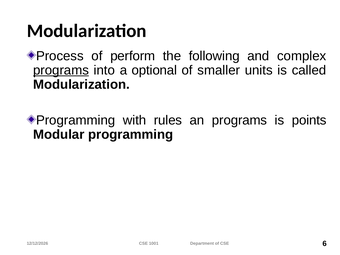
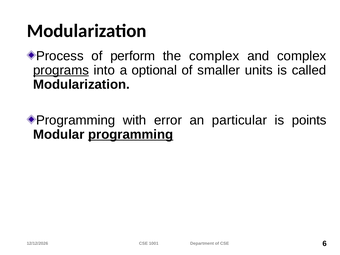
the following: following -> complex (214, 56)
rules: rules -> error (168, 120)
an programs: programs -> particular (239, 120)
programming underline: none -> present (131, 134)
